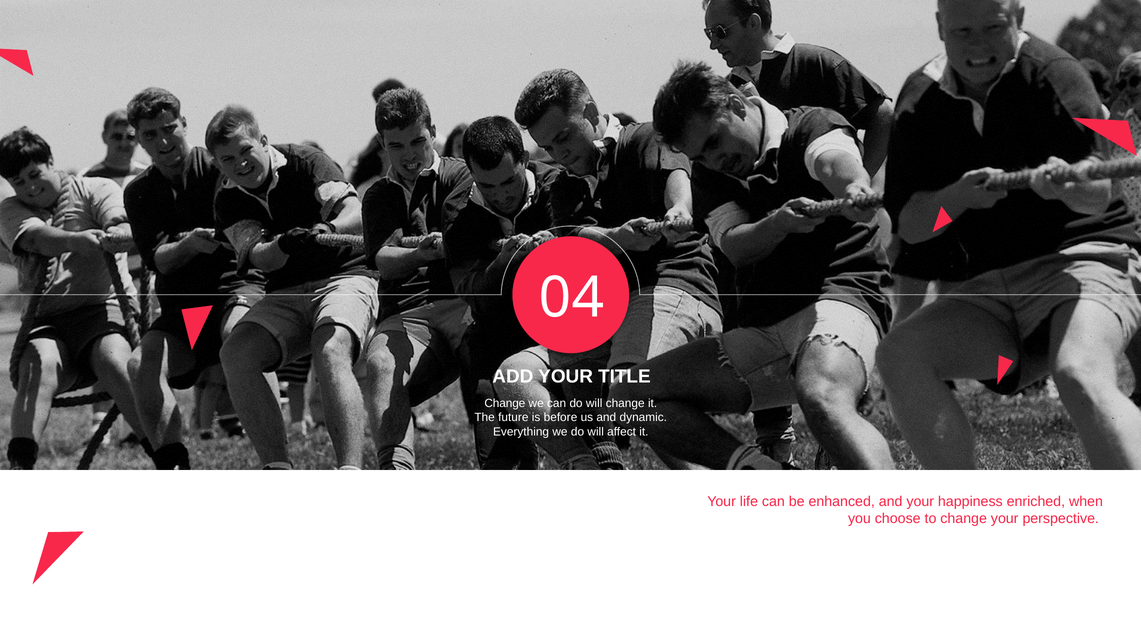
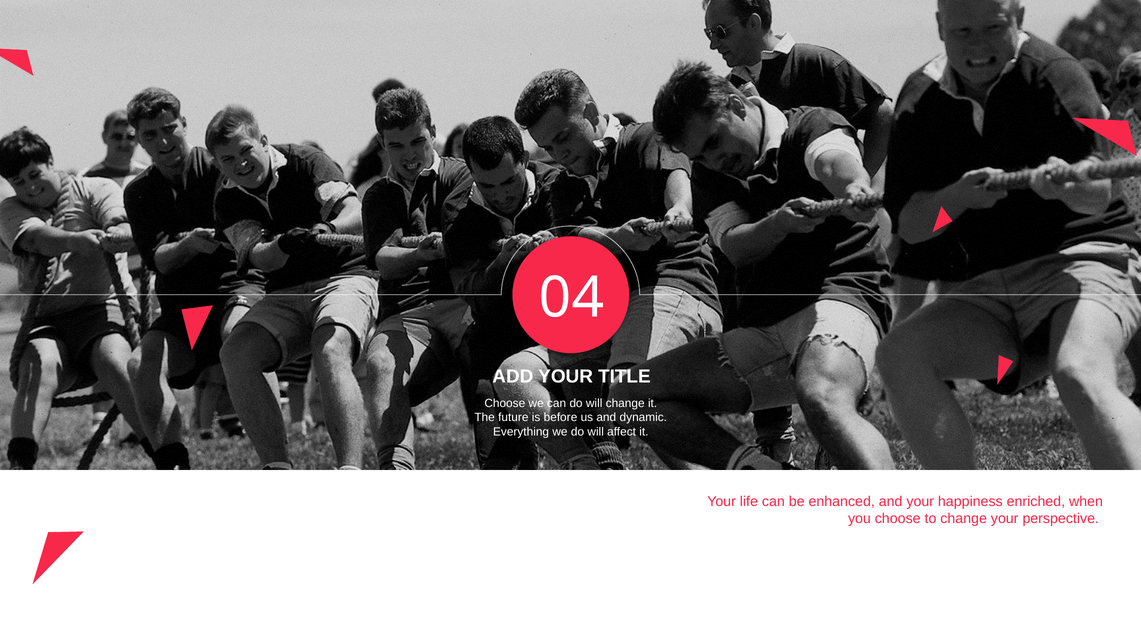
Change: Change -> Choose (505, 403)
